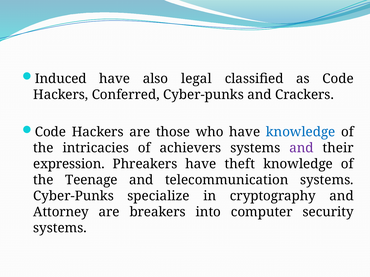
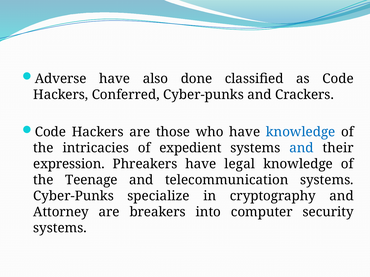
Induced: Induced -> Adverse (61, 79)
legal: legal -> done (197, 79)
achievers: achievers -> expedient (190, 148)
and colour: purple -> blue (302, 148)
theft: theft -> legal (240, 164)
